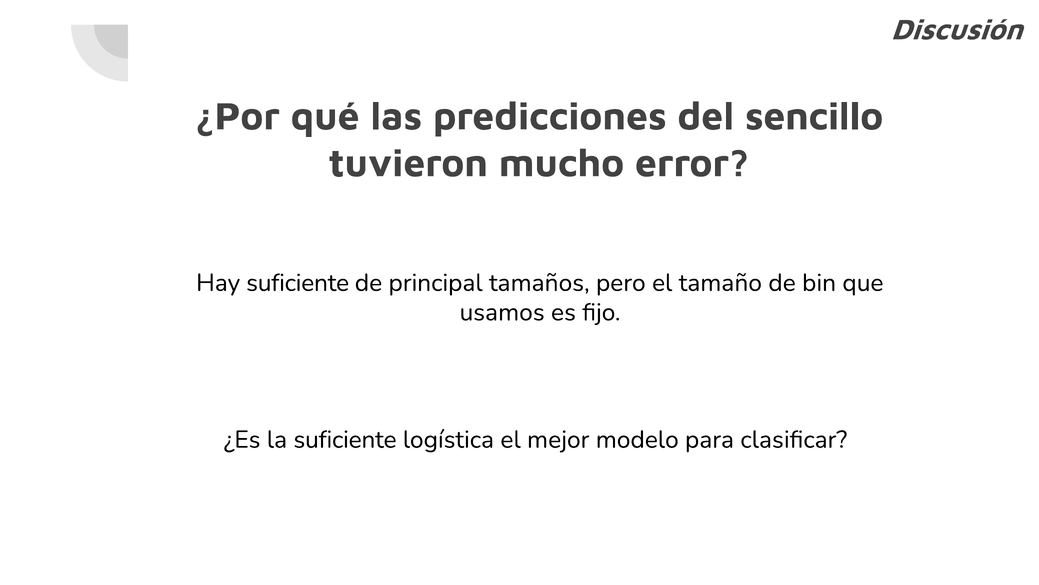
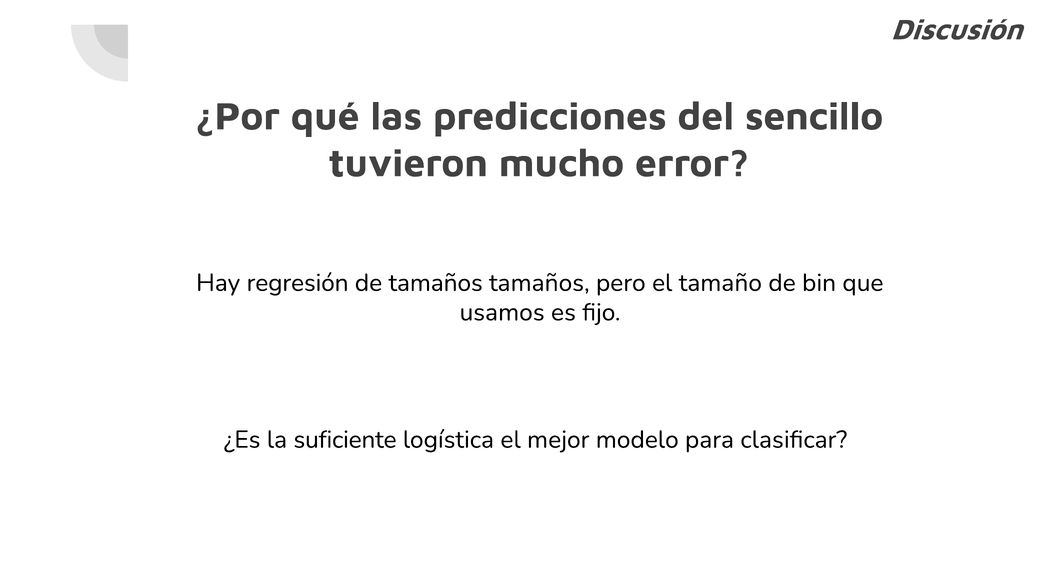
Hay suficiente: suficiente -> regresión (298, 283)
de principal: principal -> tamaños (436, 283)
